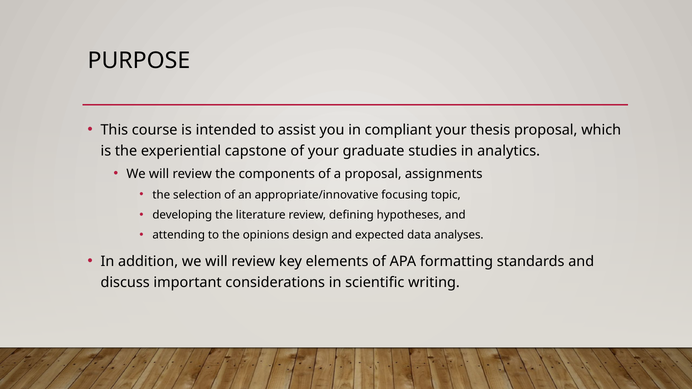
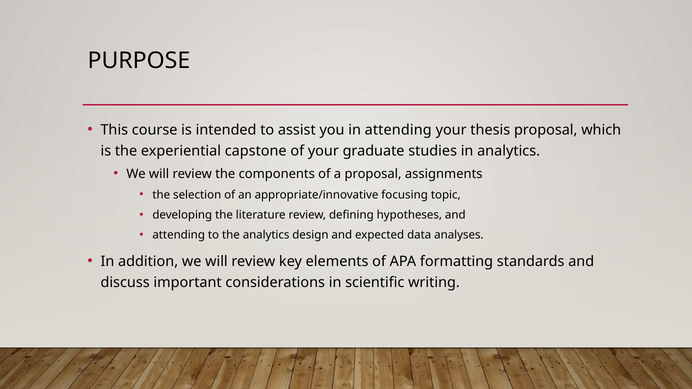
in compliant: compliant -> attending (398, 130)
the opinions: opinions -> analytics (266, 235)
